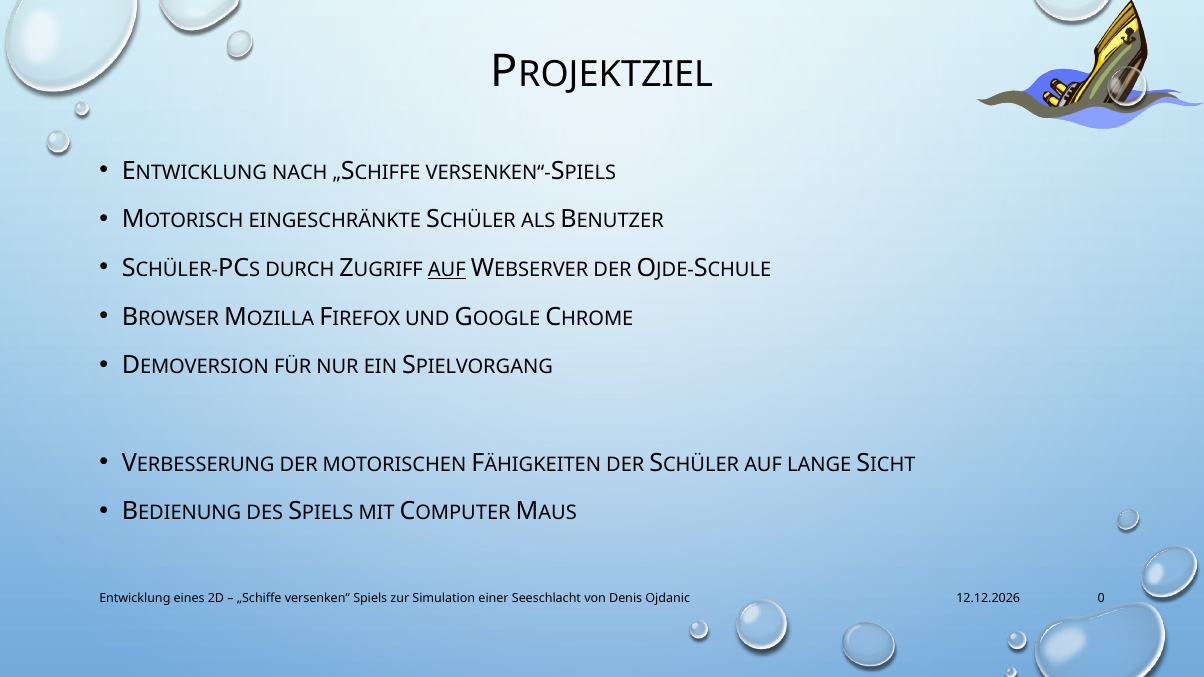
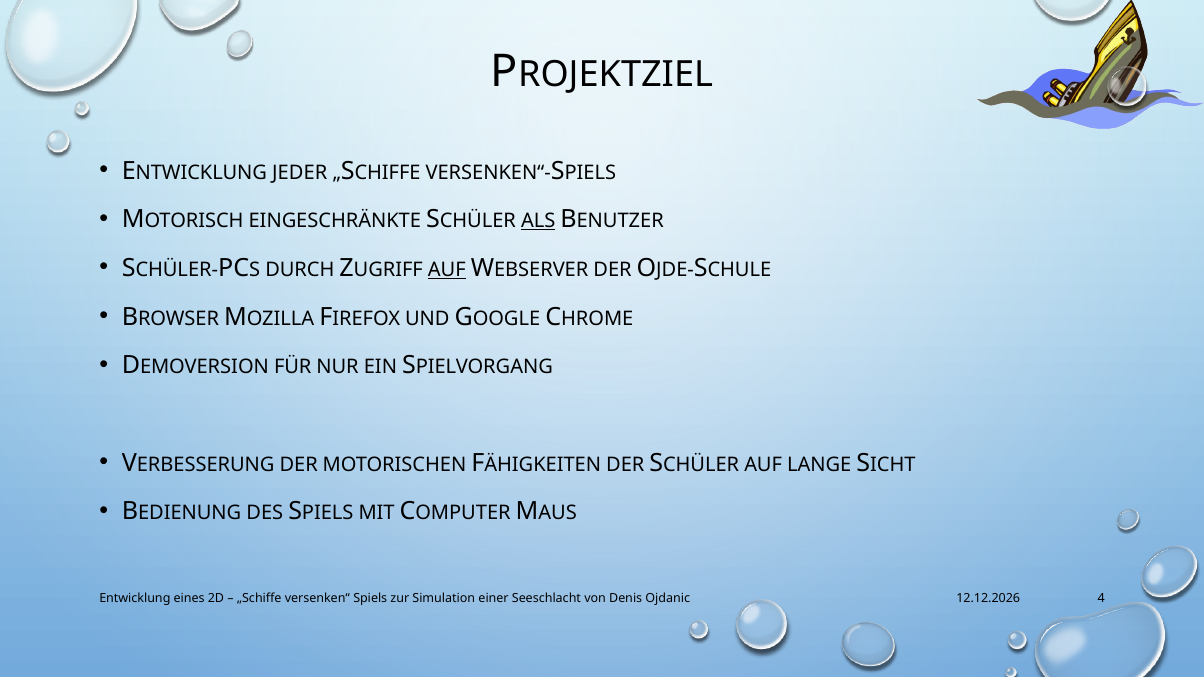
NACH: NACH -> JEDER (300, 172)
ALS underline: none -> present (538, 221)
0: 0 -> 4 (1101, 599)
